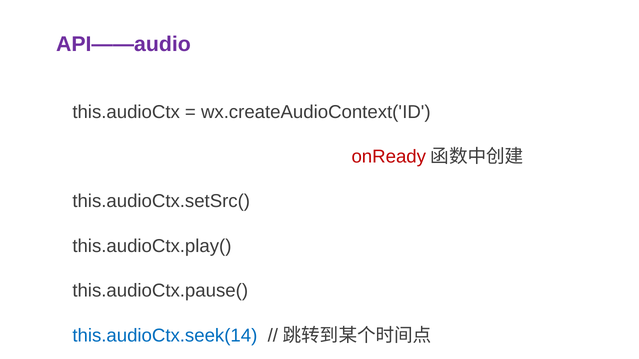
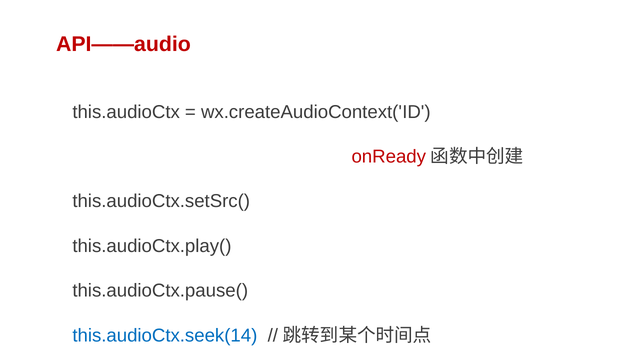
API——audio colour: purple -> red (123, 44)
